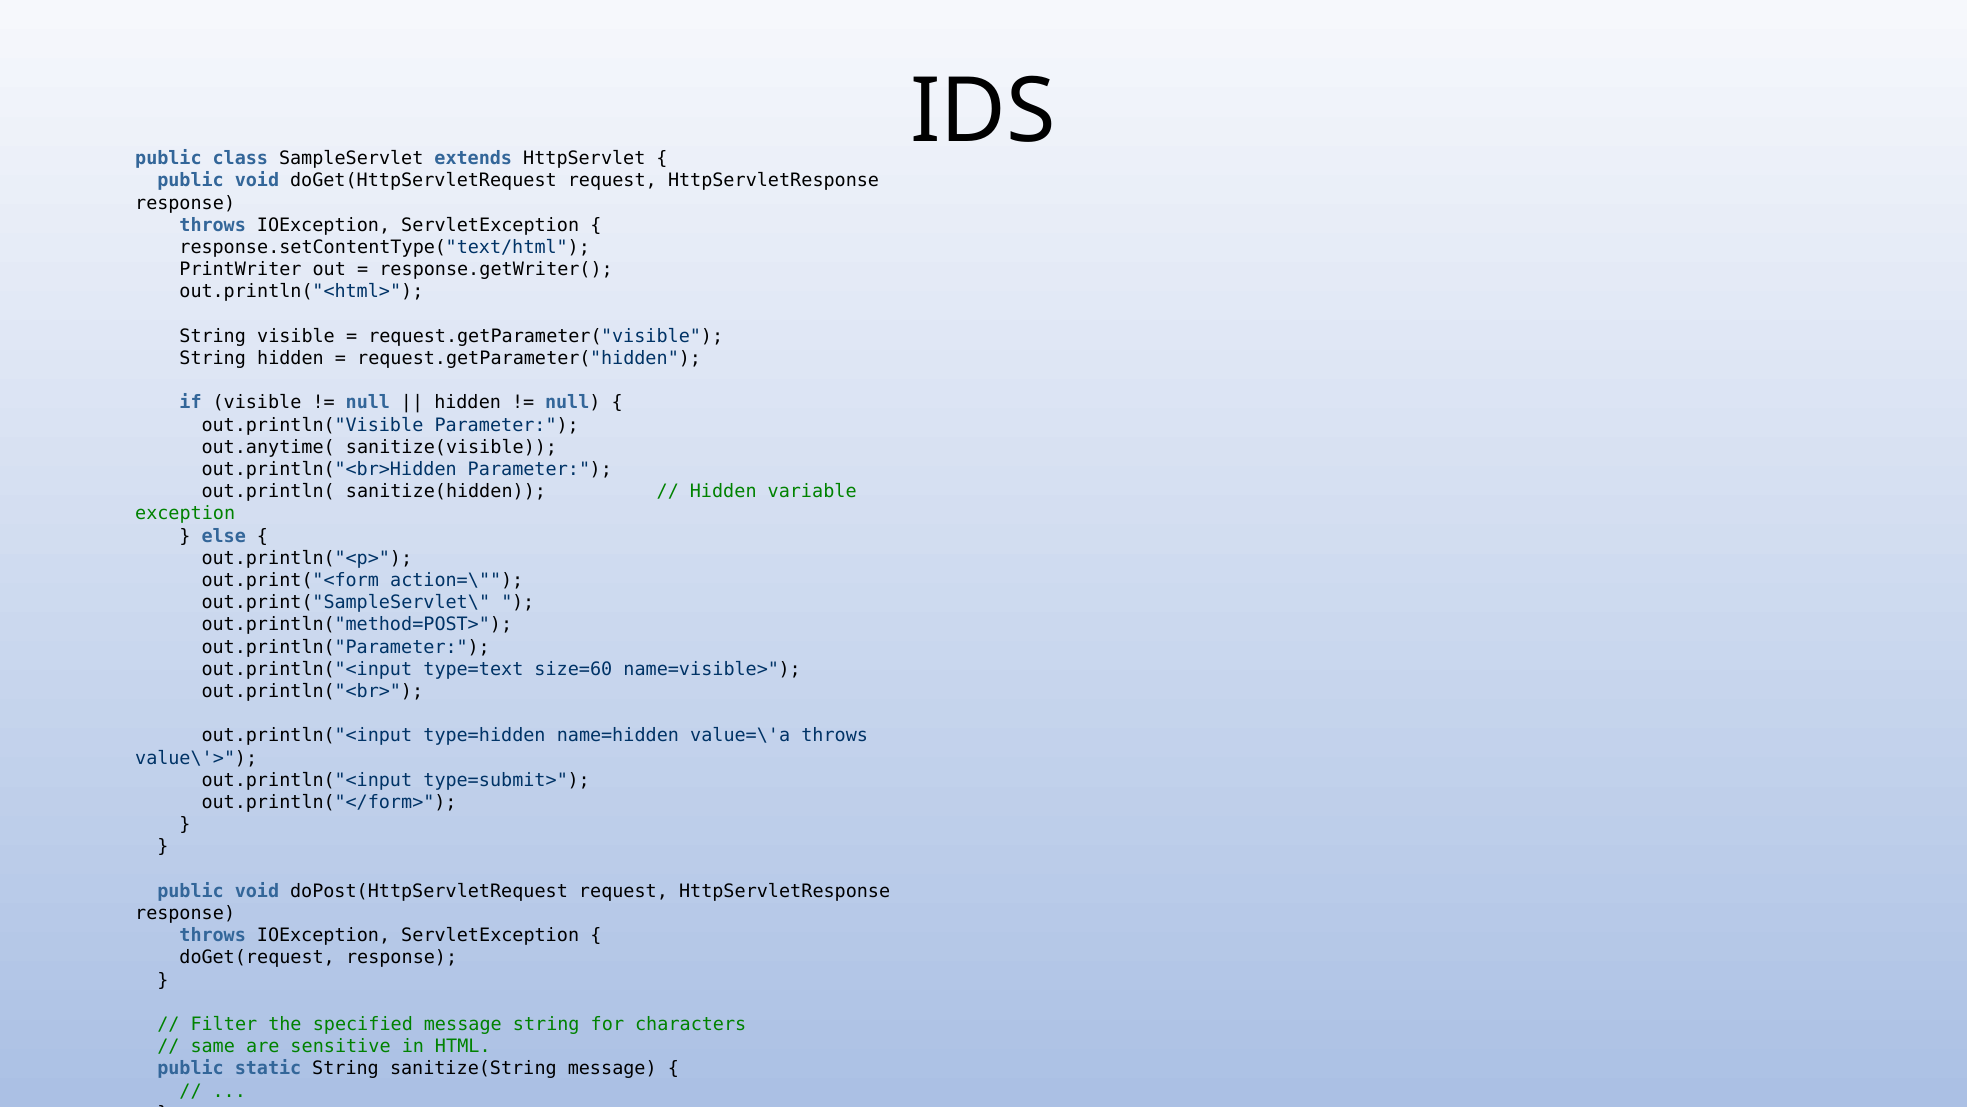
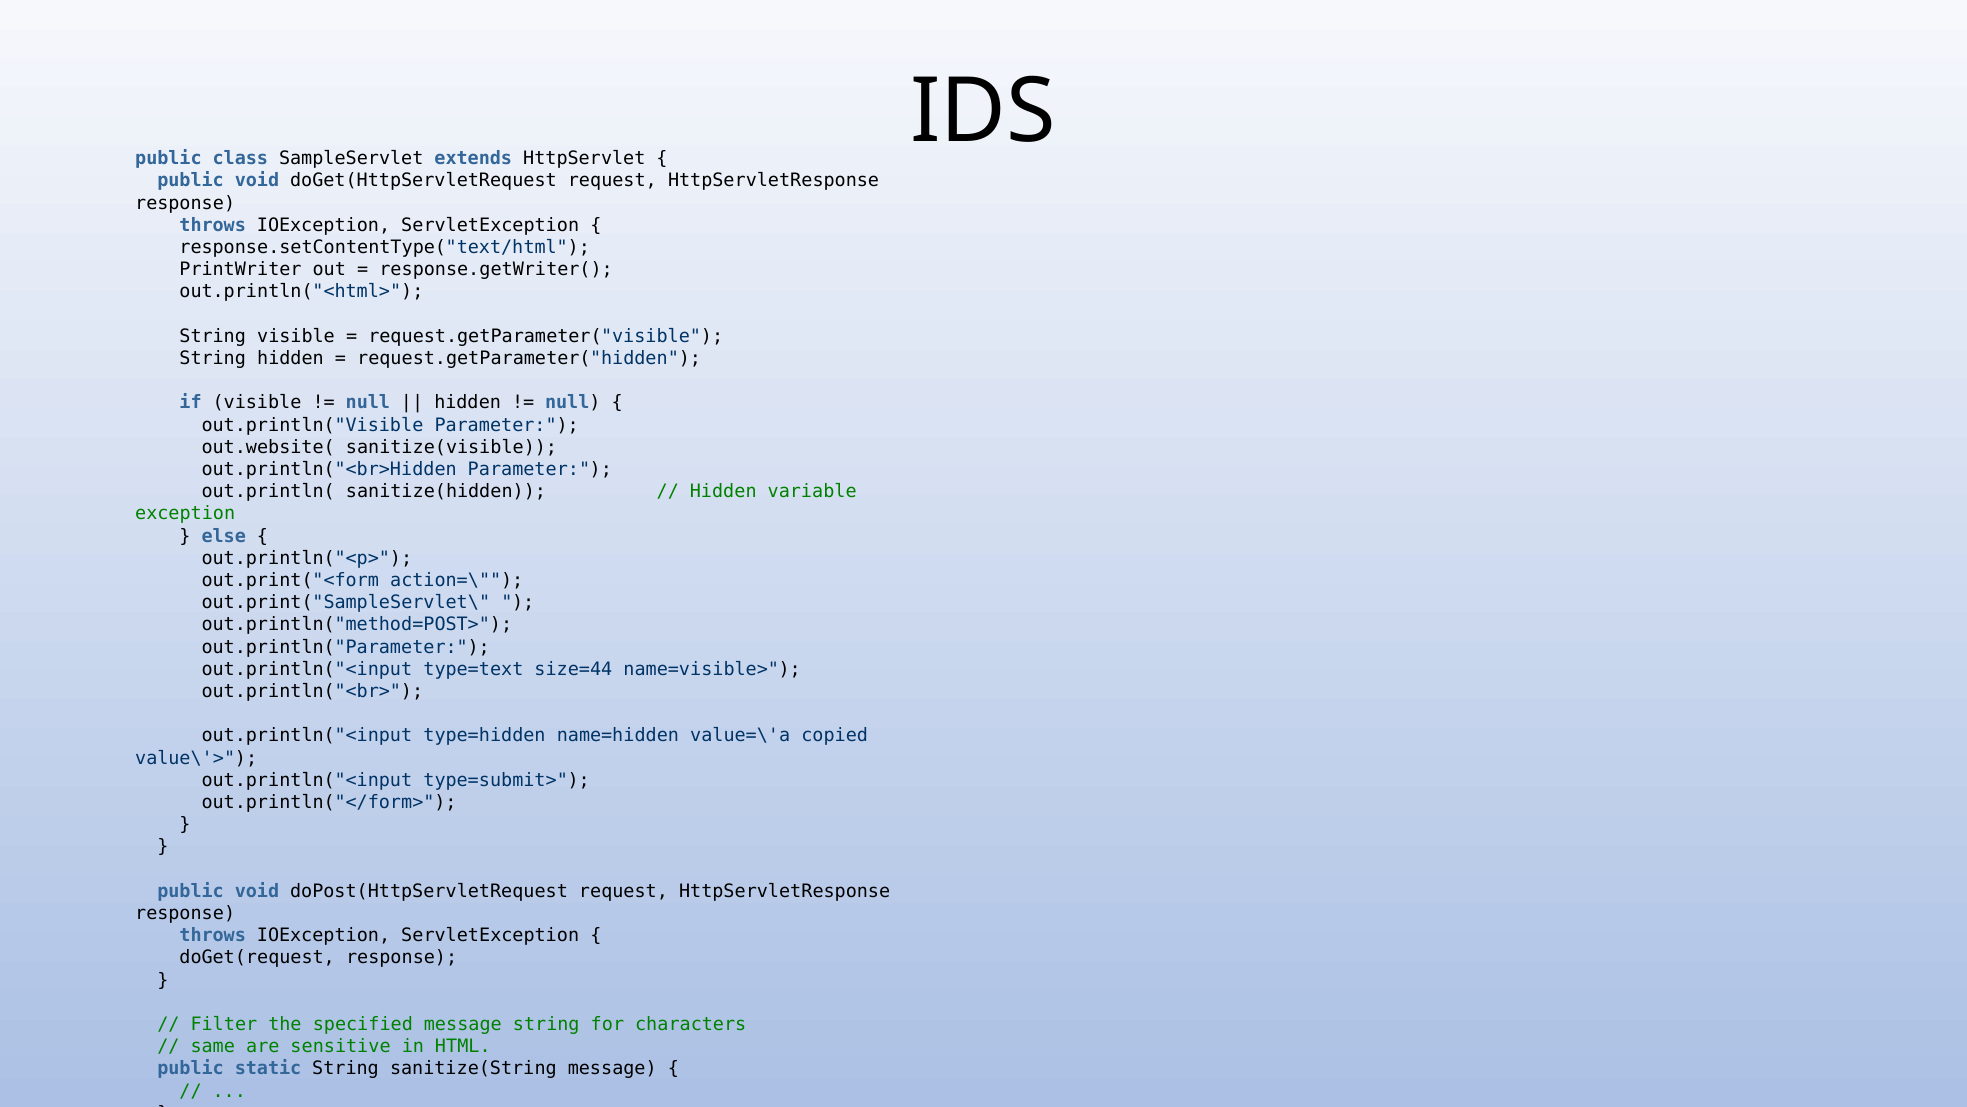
out.anytime(: out.anytime( -> out.website( (268, 447)
size=60: size=60 -> size=44 (573, 669)
value=\'a throws: throws -> copied (835, 735)
